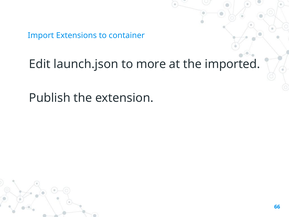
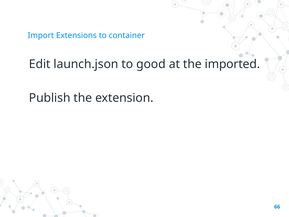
more: more -> good (151, 64)
